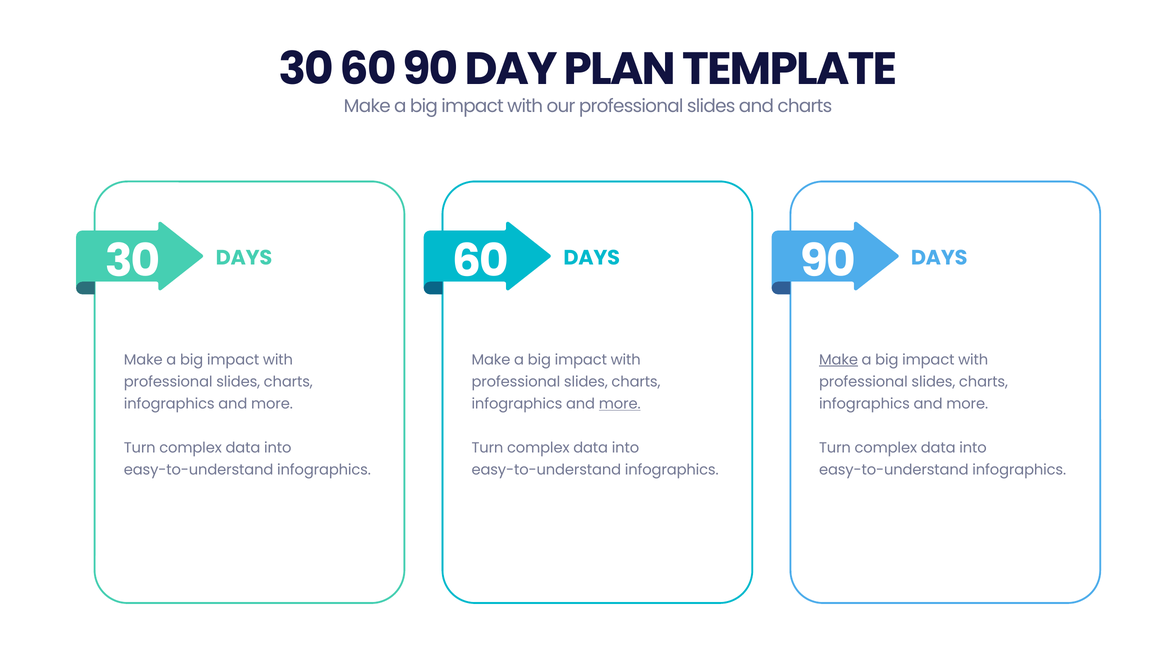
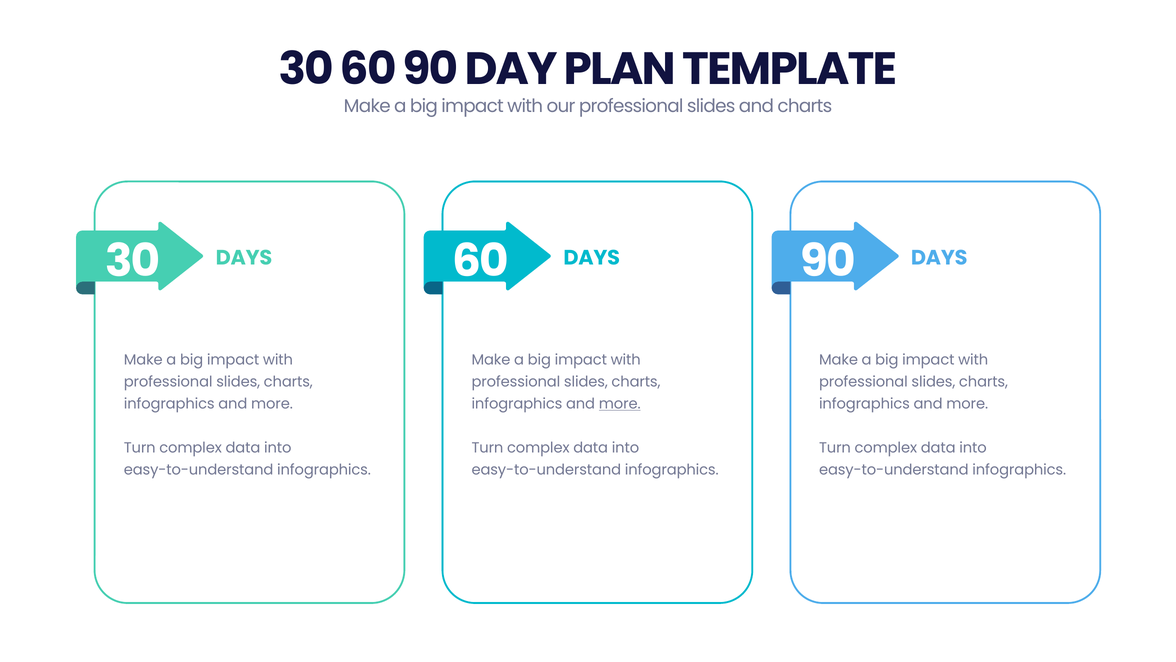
Make underline: present -> none (839, 360)
